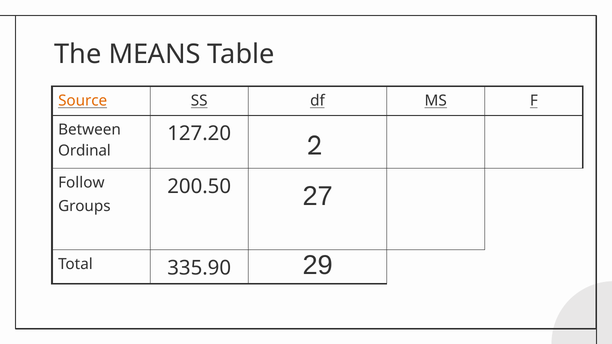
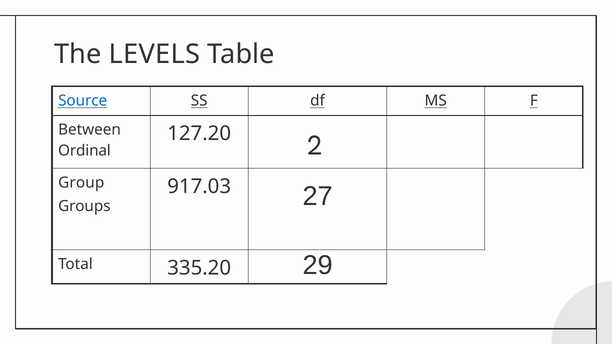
MEANS: MEANS -> LEVELS (154, 54)
Source colour: orange -> blue (83, 101)
Follow: Follow -> Group (81, 183)
200.50: 200.50 -> 917.03 (199, 187)
335.90: 335.90 -> 335.20 (199, 268)
